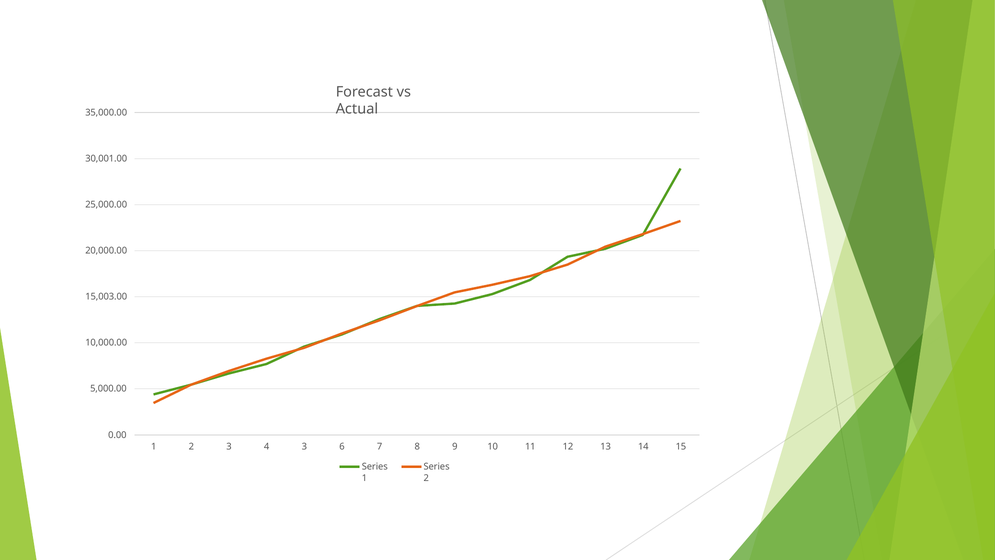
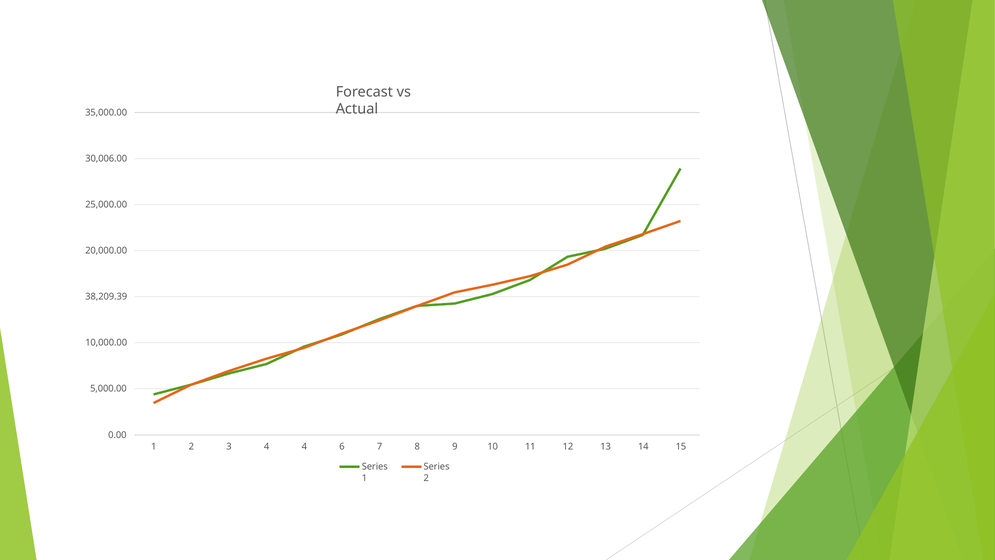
30,001.00: 30,001.00 -> 30,006.00 (106, 158)
15,003.00: 15,003.00 -> 38,209.39 (106, 297)
4 3: 3 -> 4 (304, 446)
